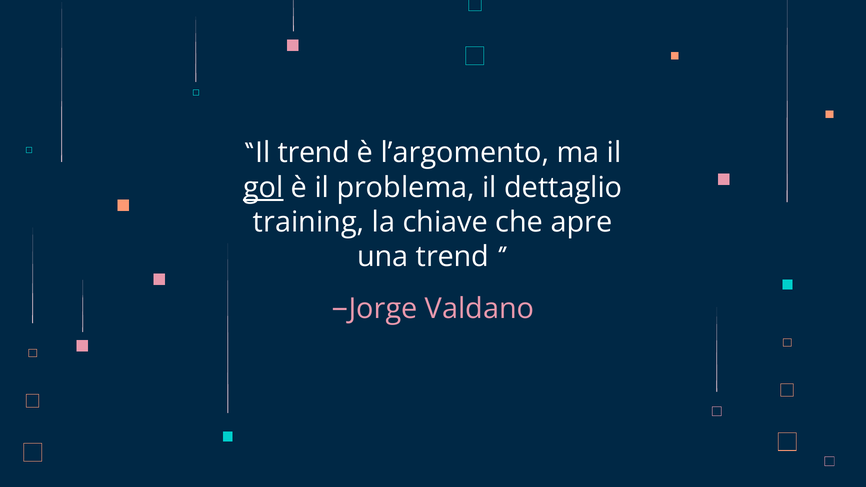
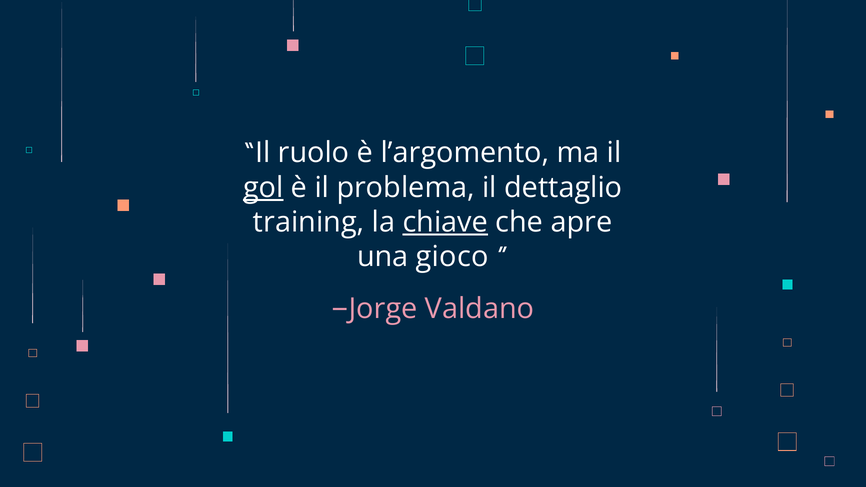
Il trend: trend -> ruolo (314, 153)
chiave underline: none -> present (445, 222)
una trend: trend -> gioco (452, 257)
